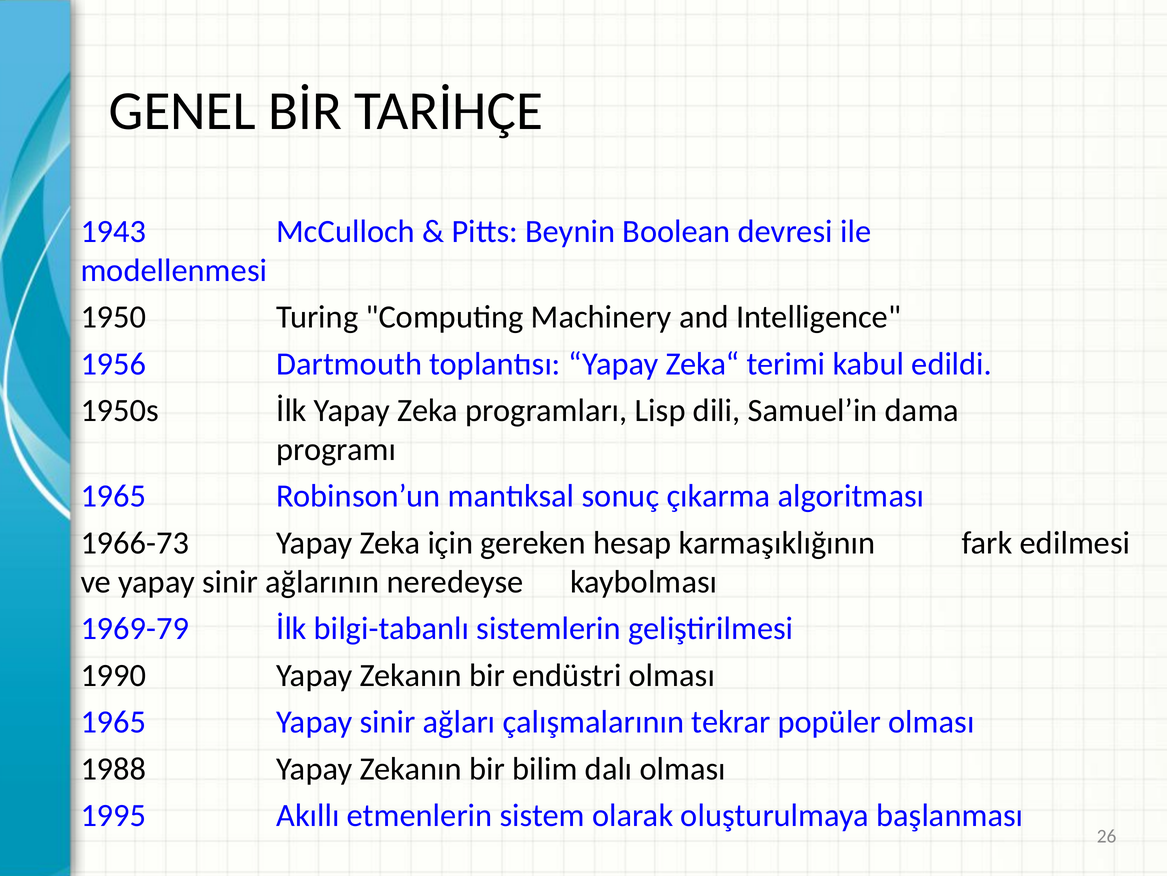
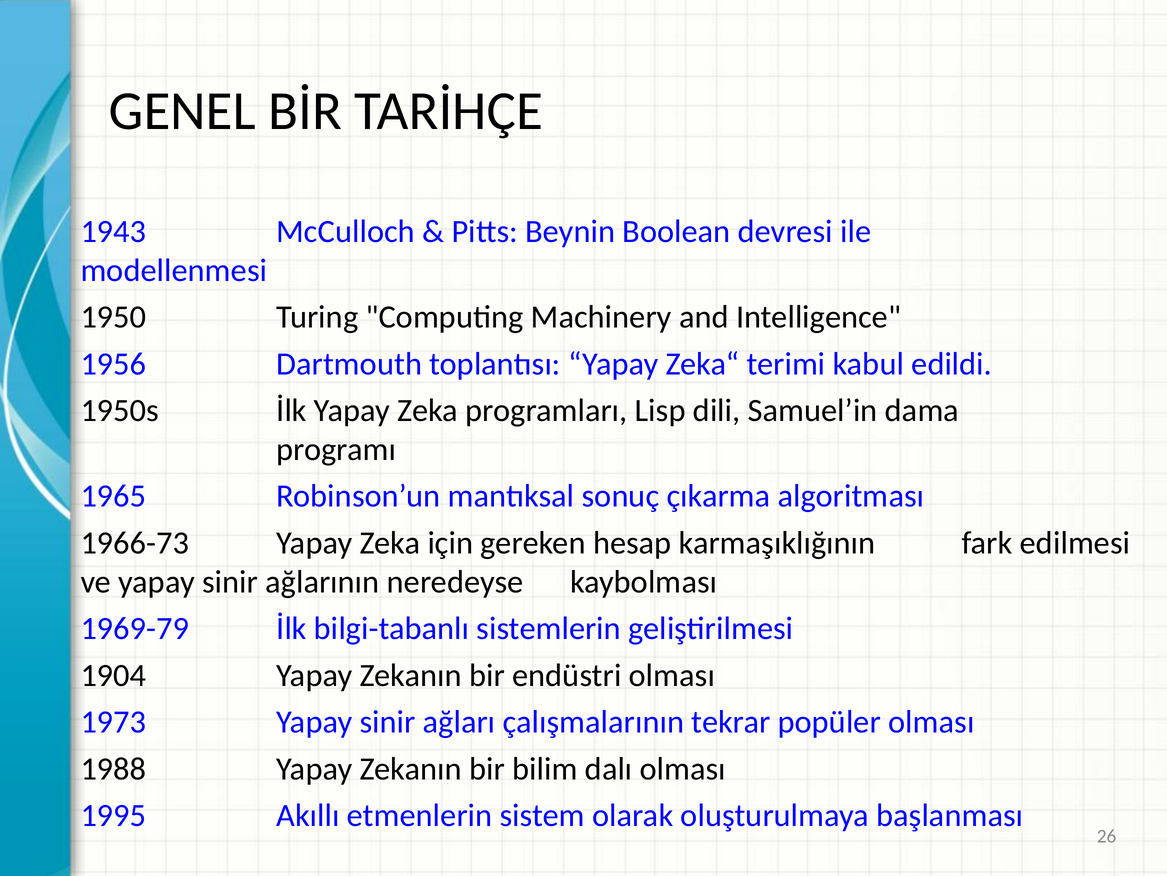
1990: 1990 -> 1904 (113, 675)
1965: 1965 -> 1973 (113, 721)
